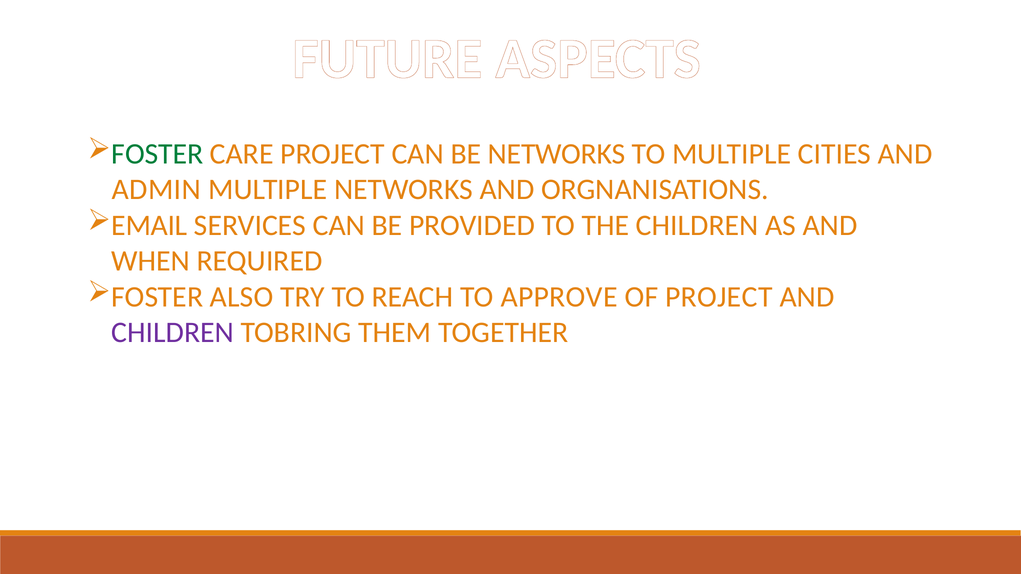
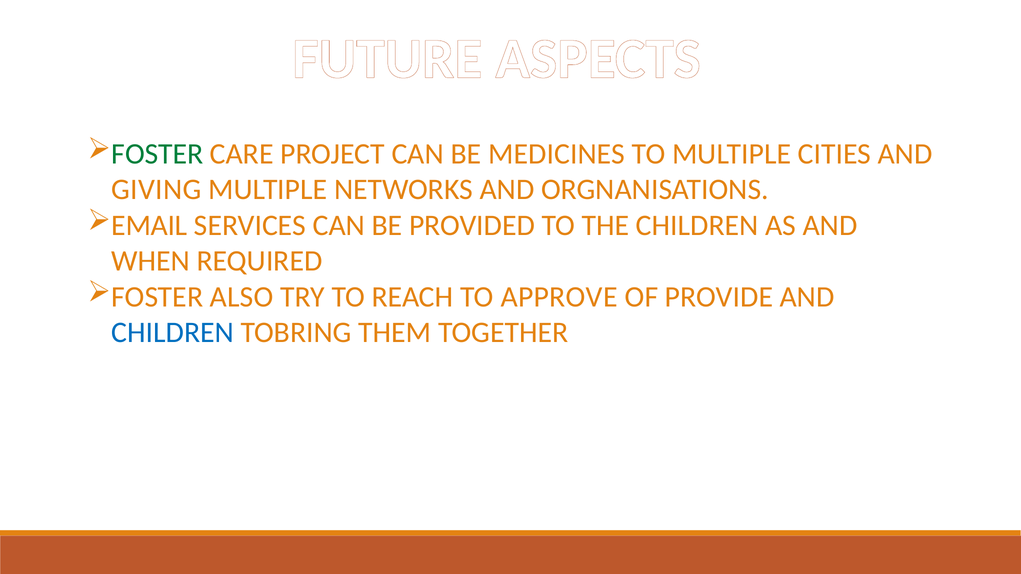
BE NETWORKS: NETWORKS -> MEDICINES (557, 154)
ADMIN: ADMIN -> GIVING (156, 190)
OF PROJECT: PROJECT -> PROVIDE (719, 297)
CHILDREN colour: purple -> blue (173, 333)
